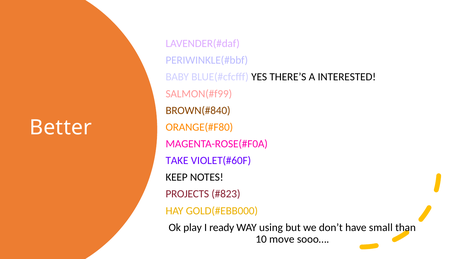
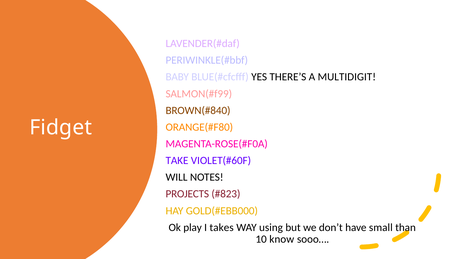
INTERESTED: INTERESTED -> MULTIDIGIT (347, 77)
Better: Better -> Fidget (61, 128)
KEEP: KEEP -> WILL (177, 177)
ready: ready -> takes (222, 227)
move: move -> know (282, 239)
